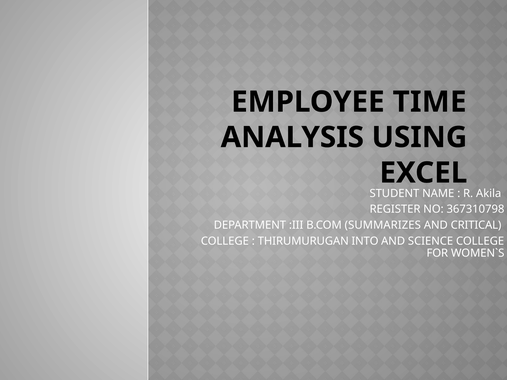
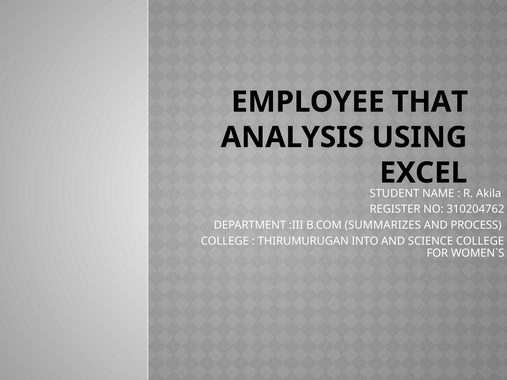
TIME: TIME -> THAT (430, 102)
367310798: 367310798 -> 310204762 (475, 209)
CRITICAL: CRITICAL -> PROCESS (476, 225)
